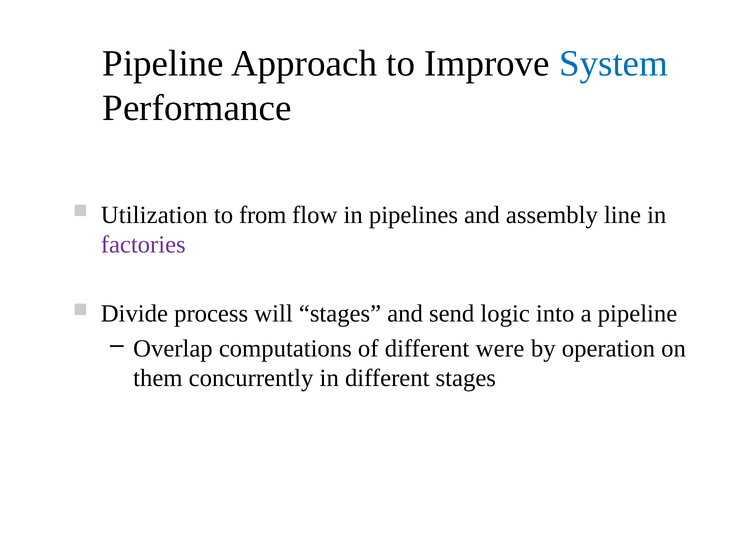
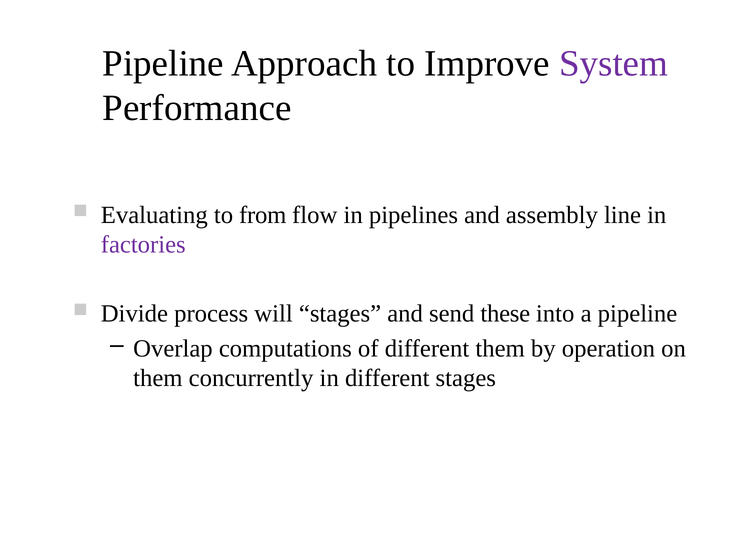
System colour: blue -> purple (614, 64)
Utilization: Utilization -> Evaluating (154, 215)
logic: logic -> these (505, 314)
different were: were -> them (500, 348)
